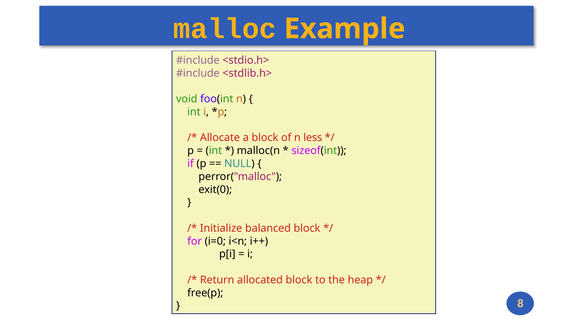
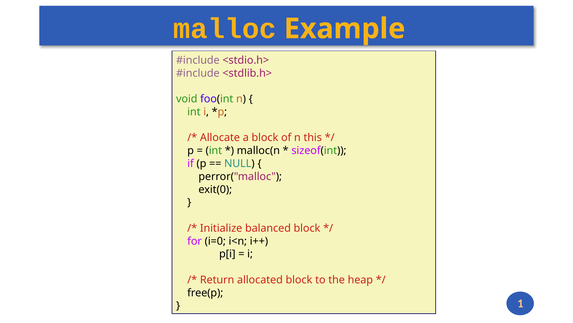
less: less -> this (313, 137)
8: 8 -> 1 (520, 303)
